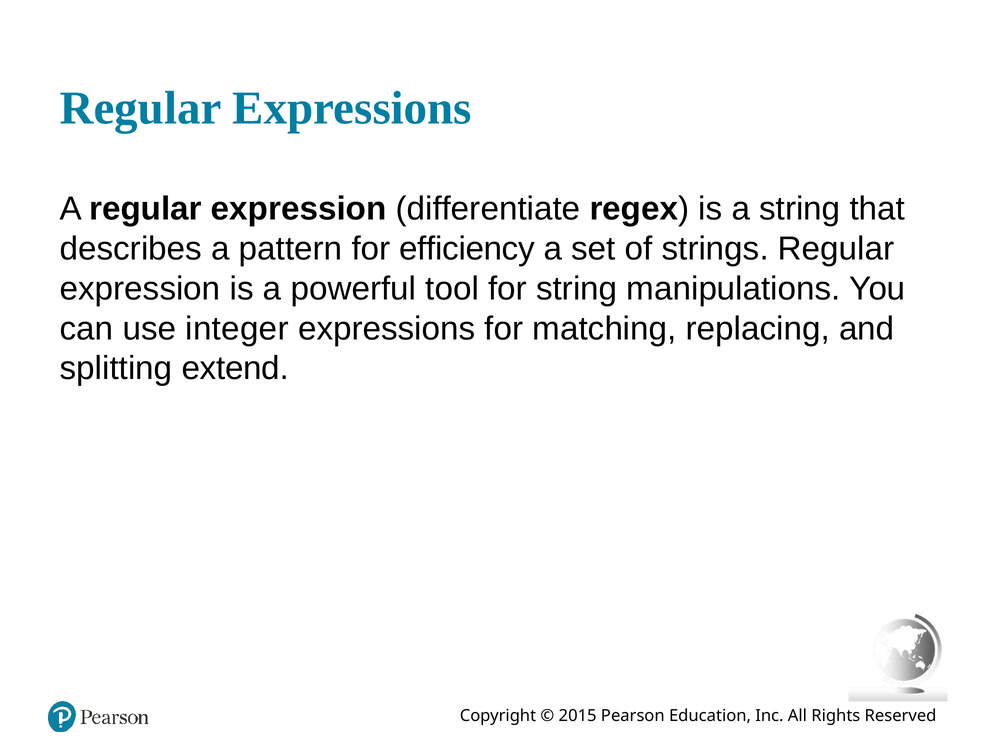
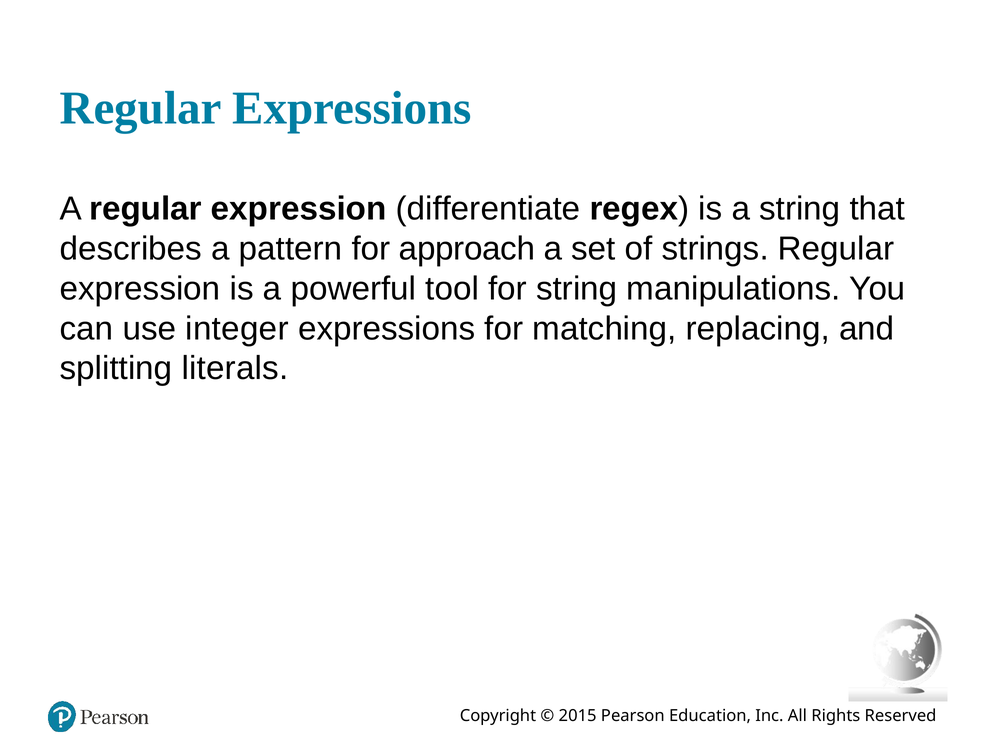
efficiency: efficiency -> approach (467, 249)
extend: extend -> literals (235, 368)
